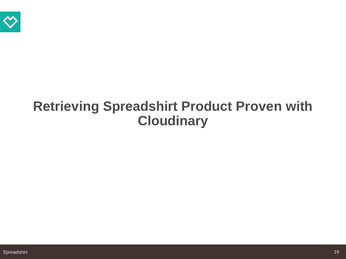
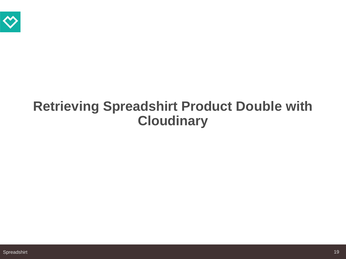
Proven: Proven -> Double (259, 107)
